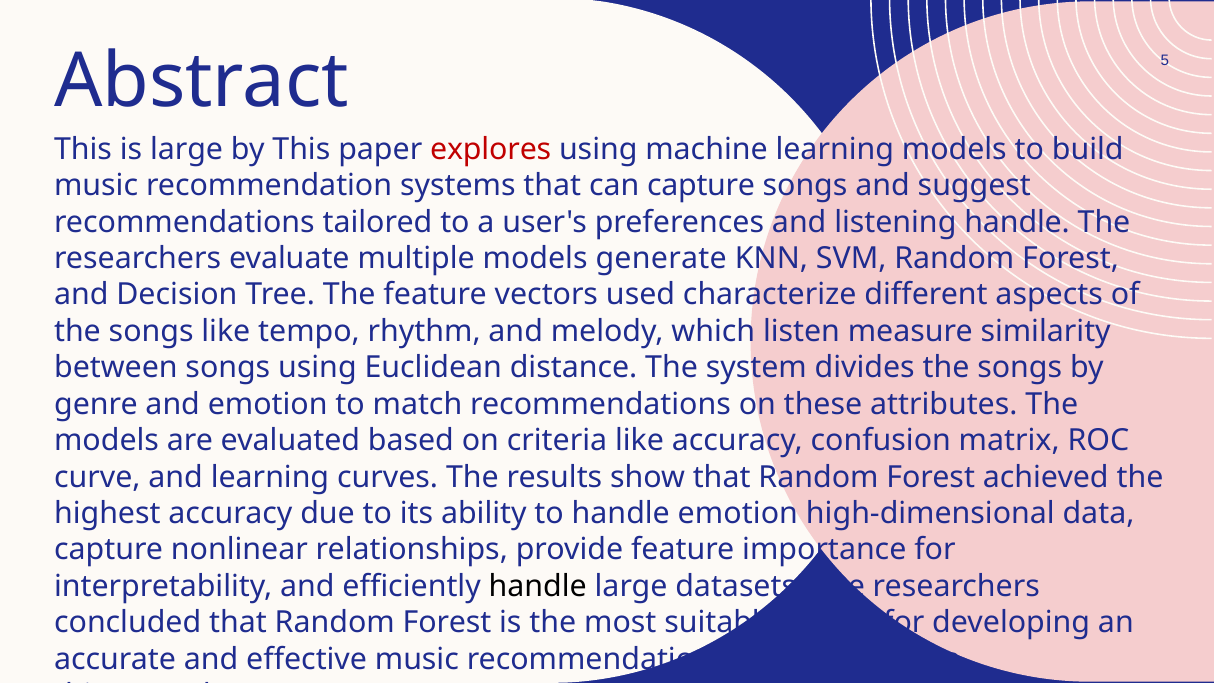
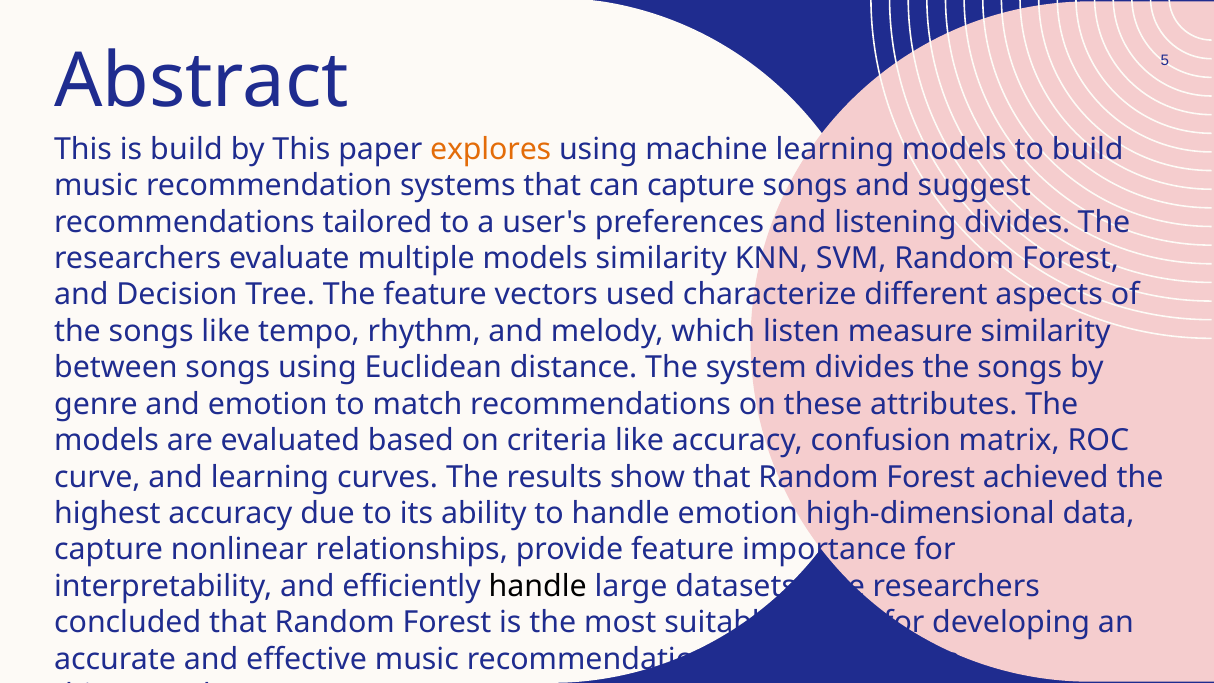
is large: large -> build (186, 149)
explores colour: red -> orange (491, 149)
listening handle: handle -> divides (1017, 222)
models generate: generate -> similarity (661, 258)
